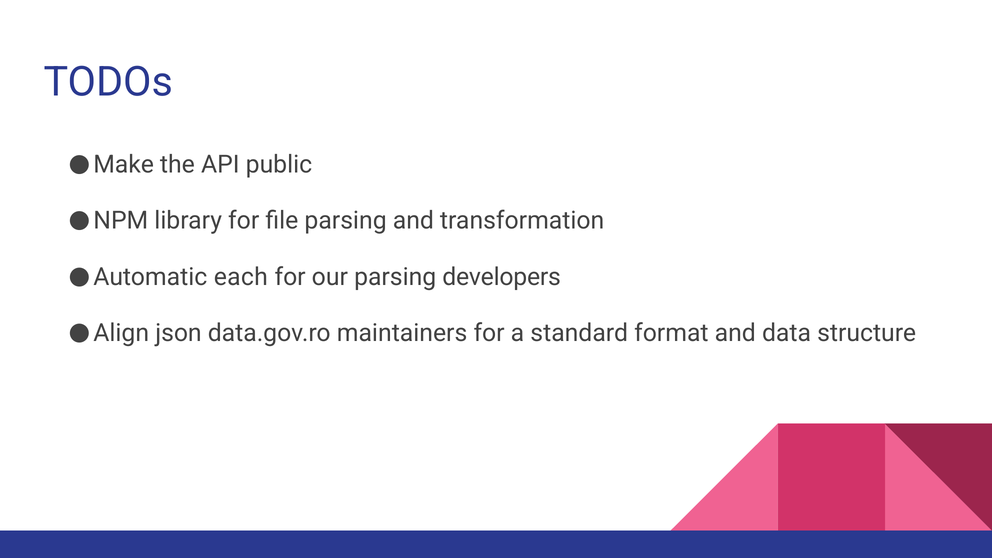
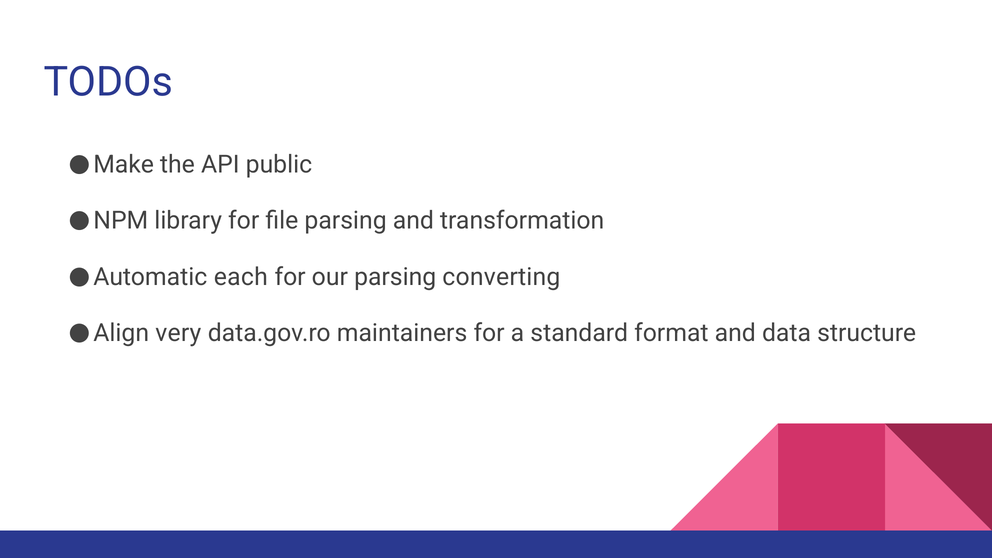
developers: developers -> converting (501, 277)
json: json -> very (178, 333)
